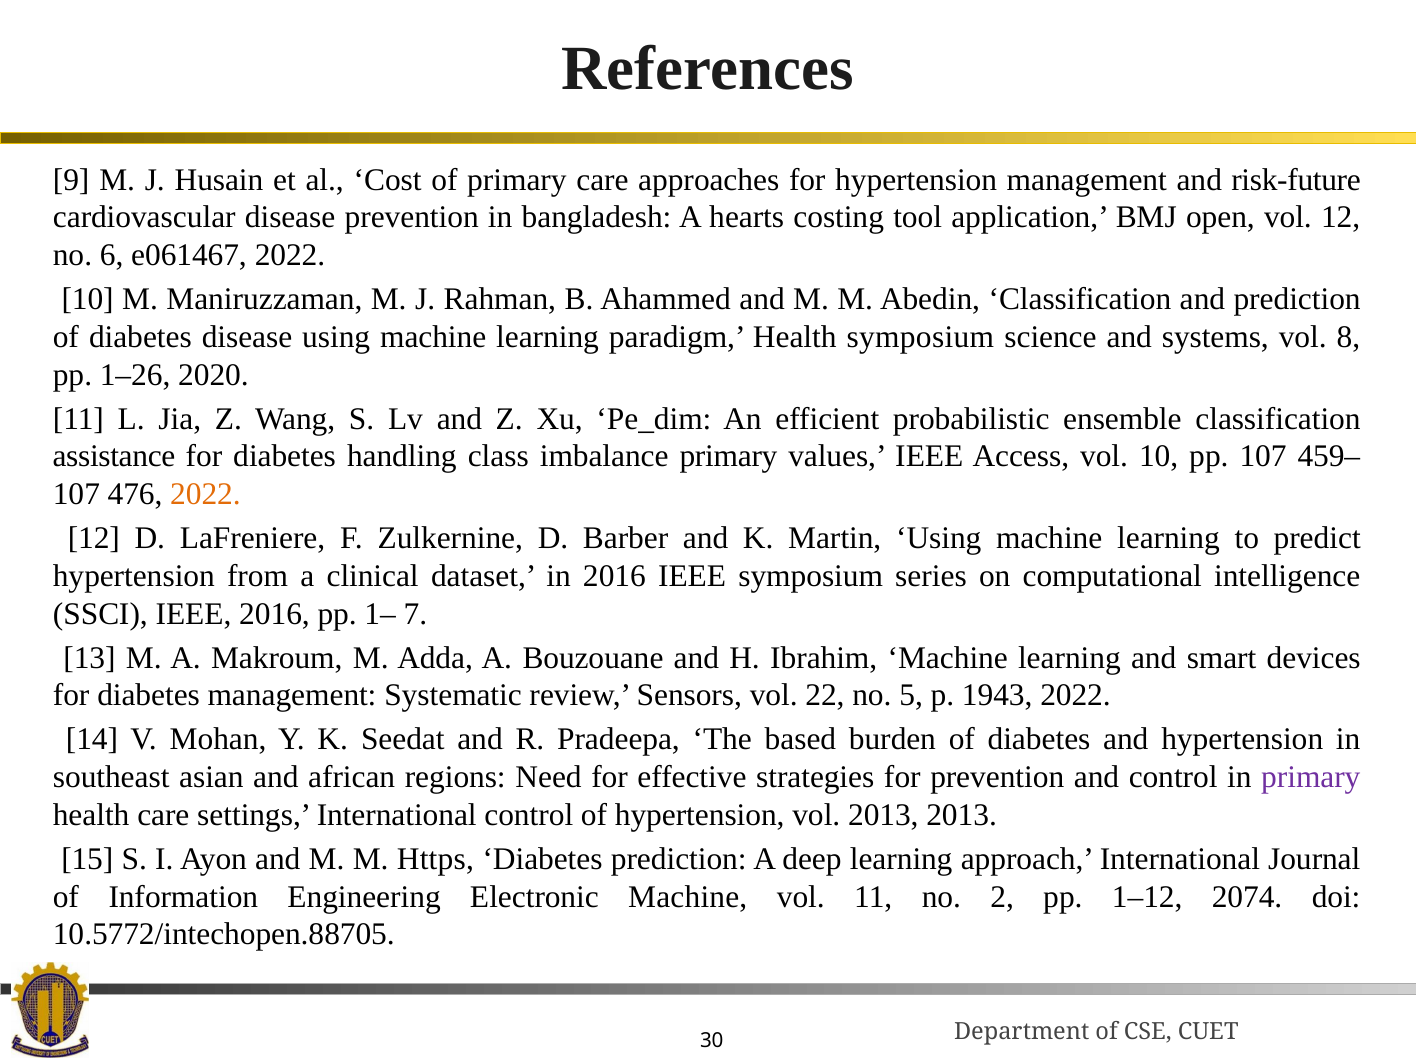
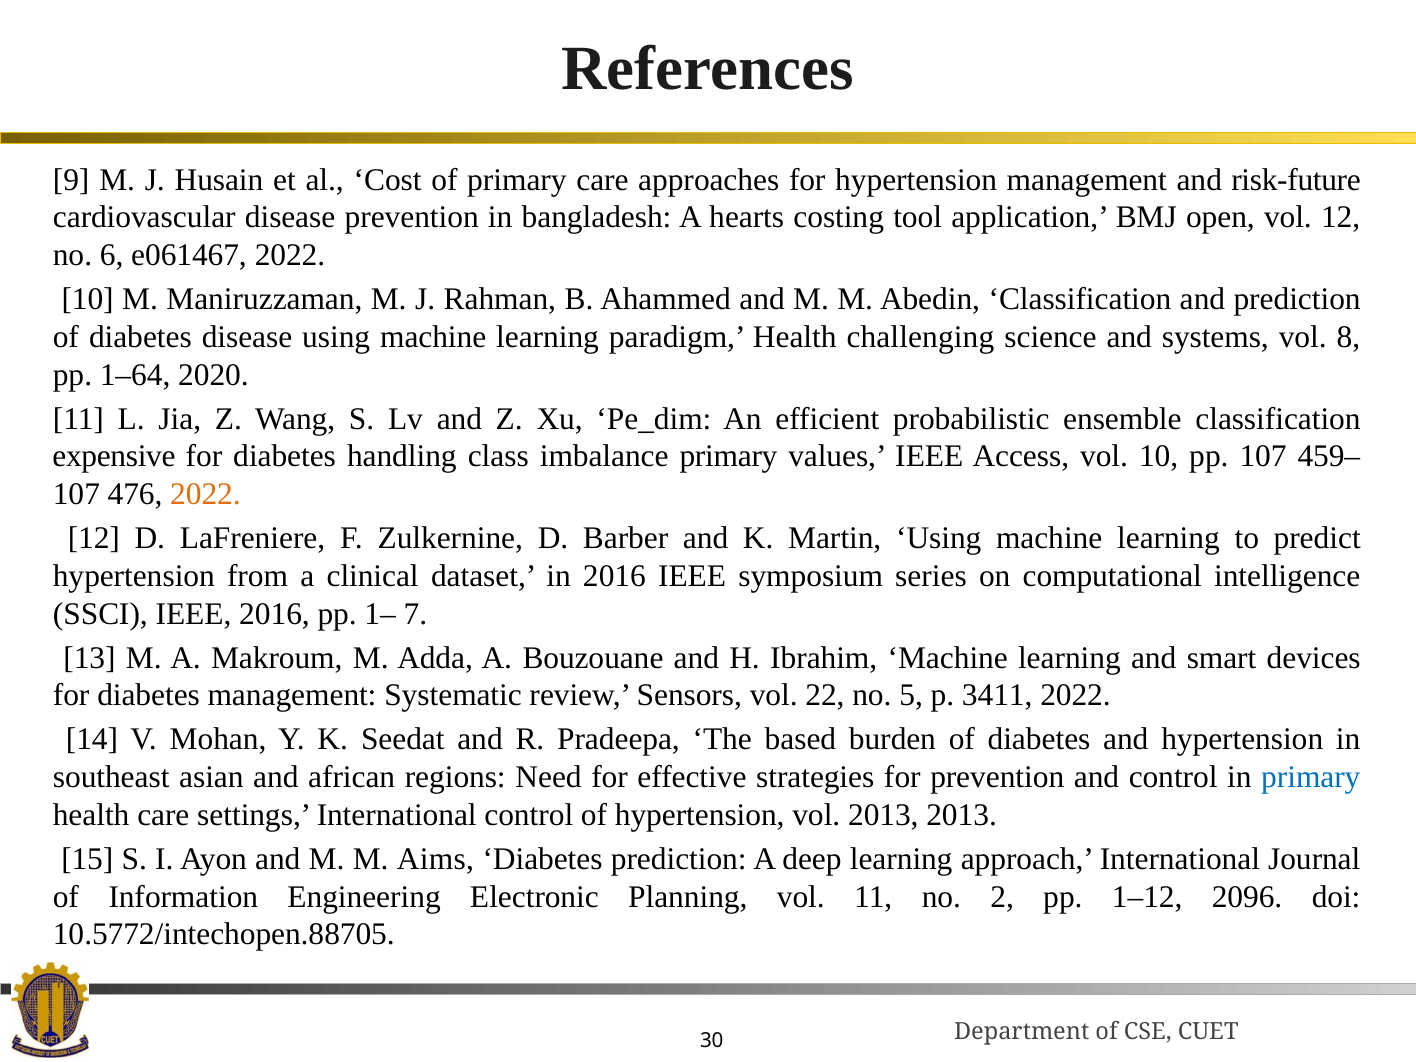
Health symposium: symposium -> challenging (920, 337)
1–26: 1–26 -> 1–64 (135, 375)
assistance: assistance -> expensive (114, 457)
1943: 1943 -> 3411 (997, 696)
primary colour: purple -> blue (1311, 777)
Https: Https -> Aims (435, 859)
Electronic Machine: Machine -> Planning (688, 897)
2074: 2074 -> 2096 (1247, 897)
